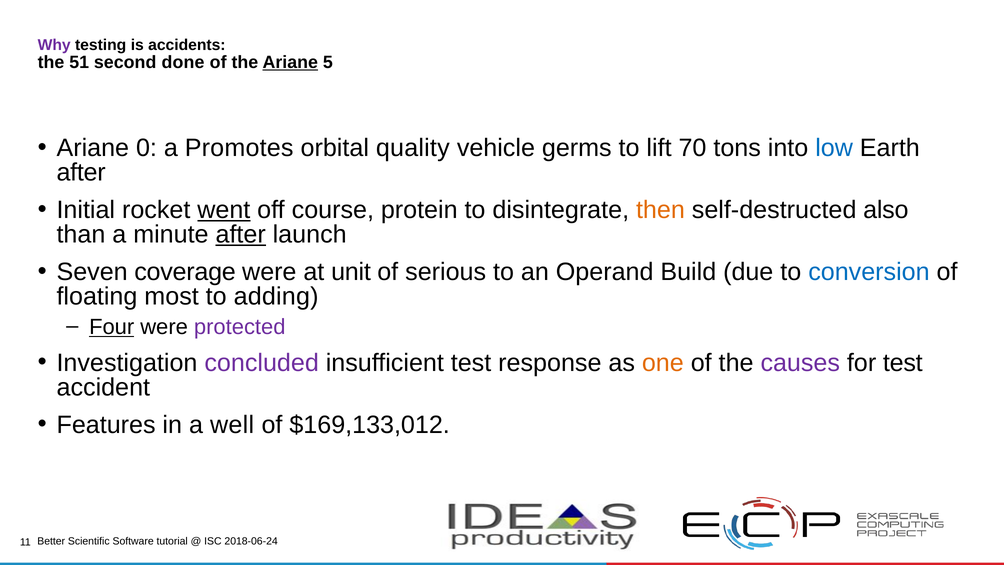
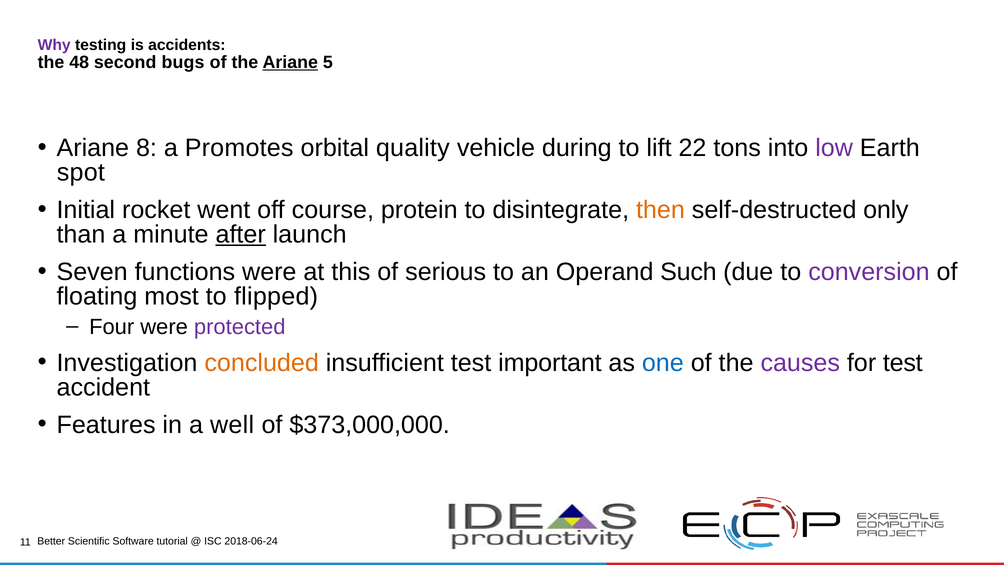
51: 51 -> 48 (79, 62)
done: done -> bugs (183, 62)
0: 0 -> 8 (146, 148)
germs: germs -> during (577, 148)
70: 70 -> 22 (693, 148)
low colour: blue -> purple (834, 148)
after: after -> spot (81, 172)
went underline: present -> none (224, 210)
also: also -> only (886, 210)
coverage: coverage -> functions (185, 272)
unit: unit -> this (351, 272)
Build: Build -> Such (688, 272)
conversion colour: blue -> purple (869, 272)
adding: adding -> flipped (276, 296)
Four underline: present -> none (112, 327)
concluded colour: purple -> orange (262, 363)
response: response -> important (550, 363)
one colour: orange -> blue (663, 363)
$169,133,012: $169,133,012 -> $373,000,000 (370, 425)
